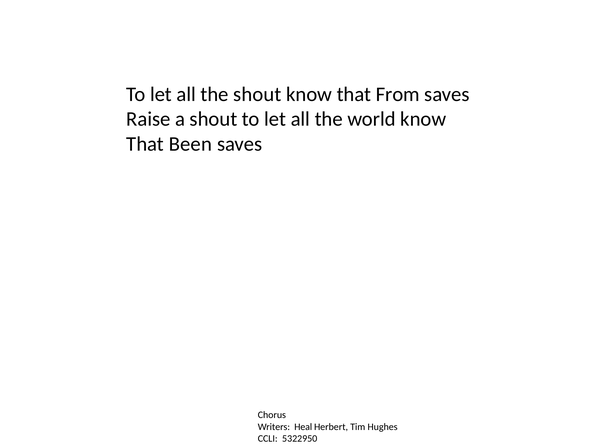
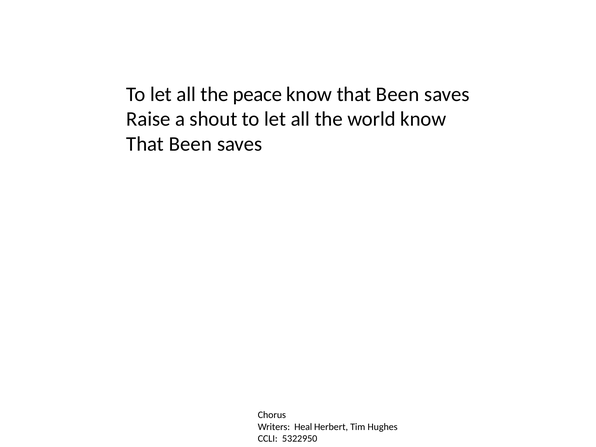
the shout: shout -> peace (257, 94)
From: From -> Been (398, 94)
